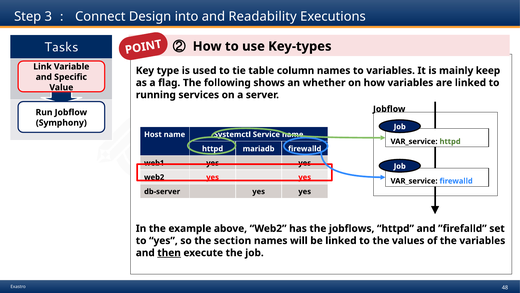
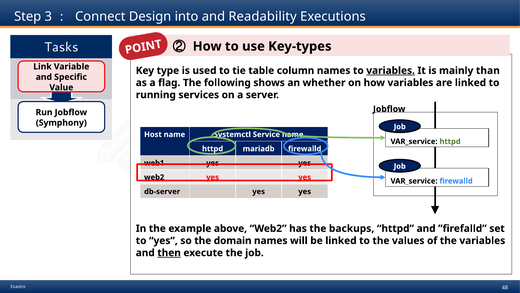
variables underline: none -> present (391, 70)
keep: keep -> than (488, 70)
jobflows: jobflows -> backups (352, 228)
section: section -> domain (233, 240)
